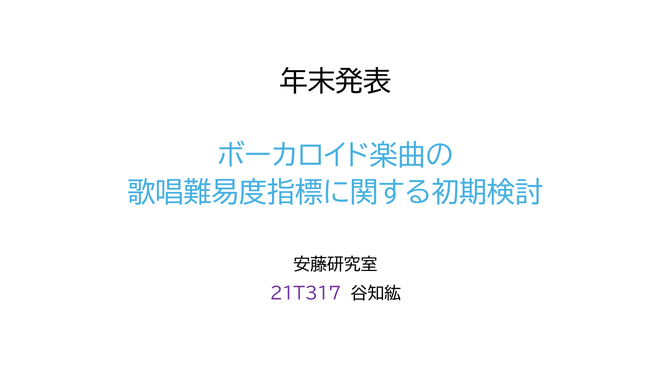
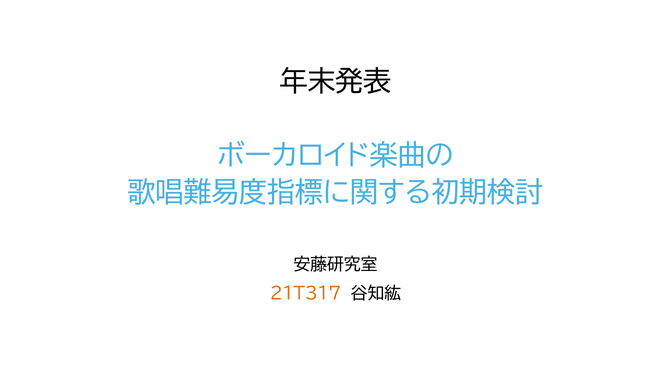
21T317 colour: purple -> orange (306, 293)
